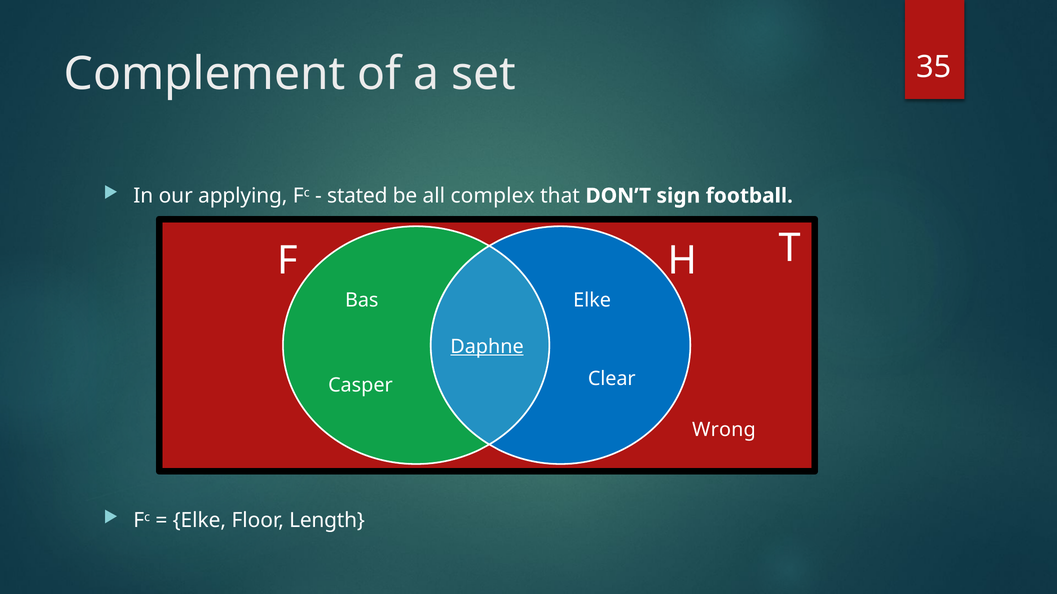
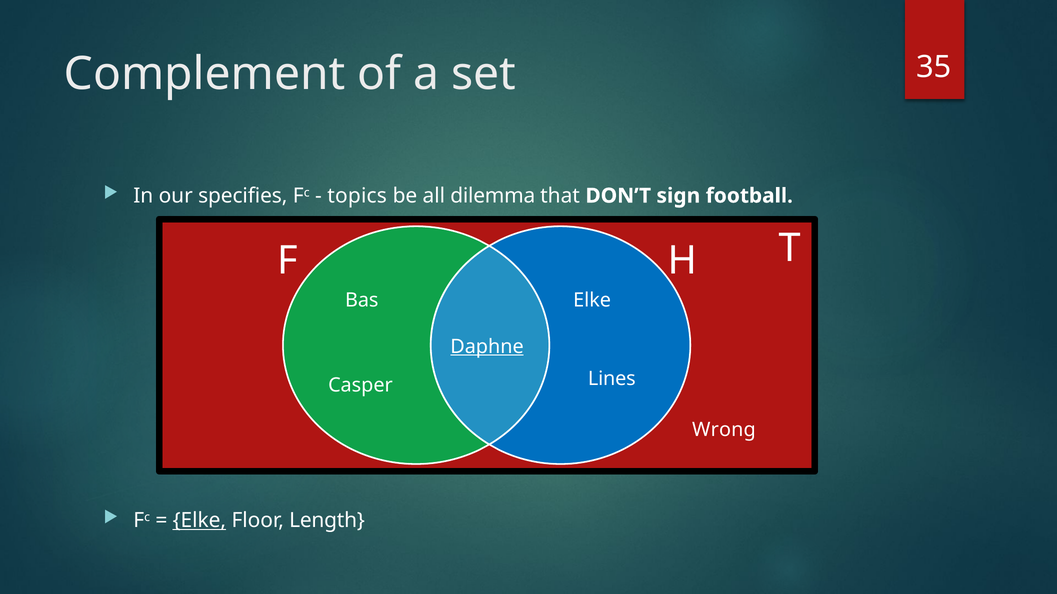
applying: applying -> specifies (243, 196)
stated: stated -> topics (357, 196)
complex: complex -> dilemma (493, 196)
Clear: Clear -> Lines (612, 379)
Elke underline: none -> present (199, 521)
